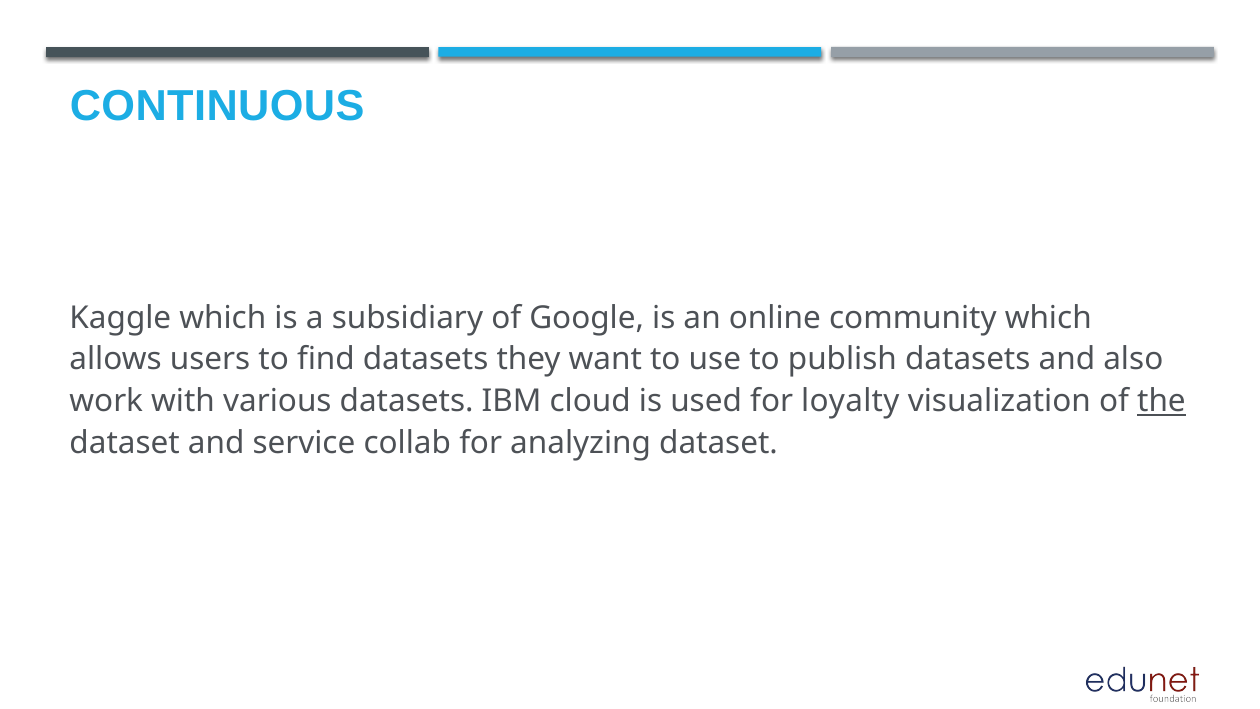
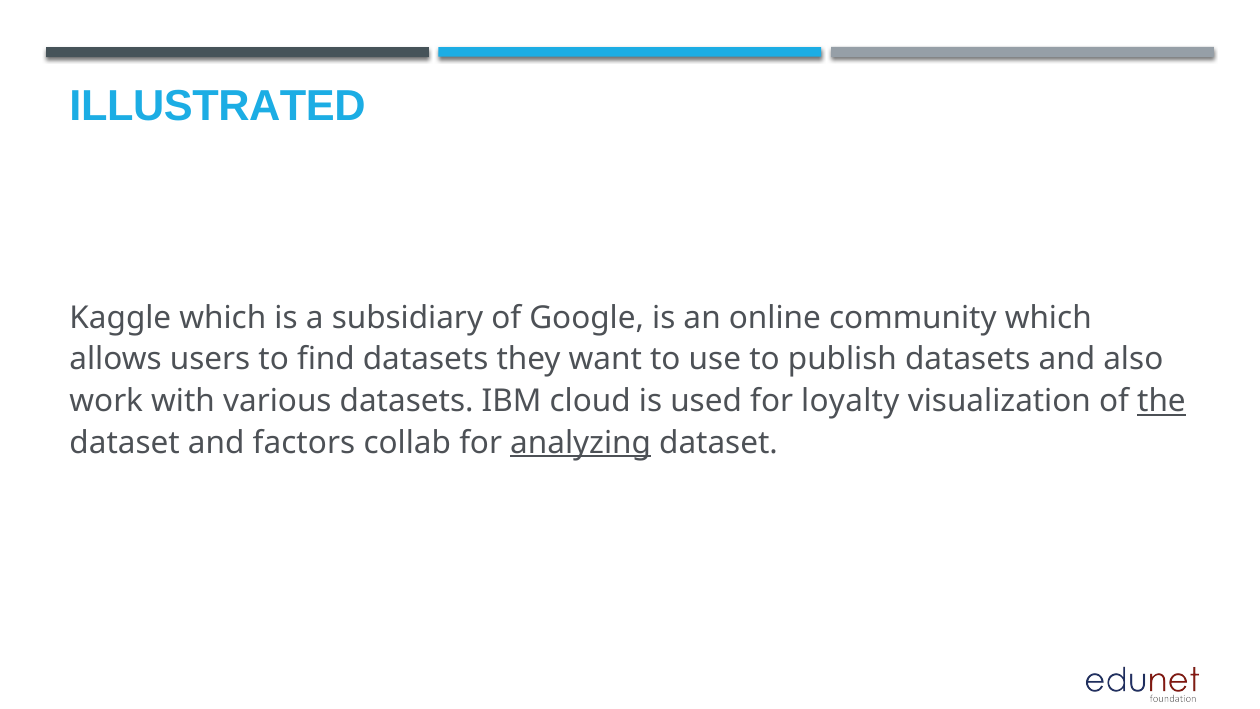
CONTINUOUS: CONTINUOUS -> ILLUSTRATED (218, 106)
service: service -> factors (304, 442)
analyzing underline: none -> present (581, 442)
